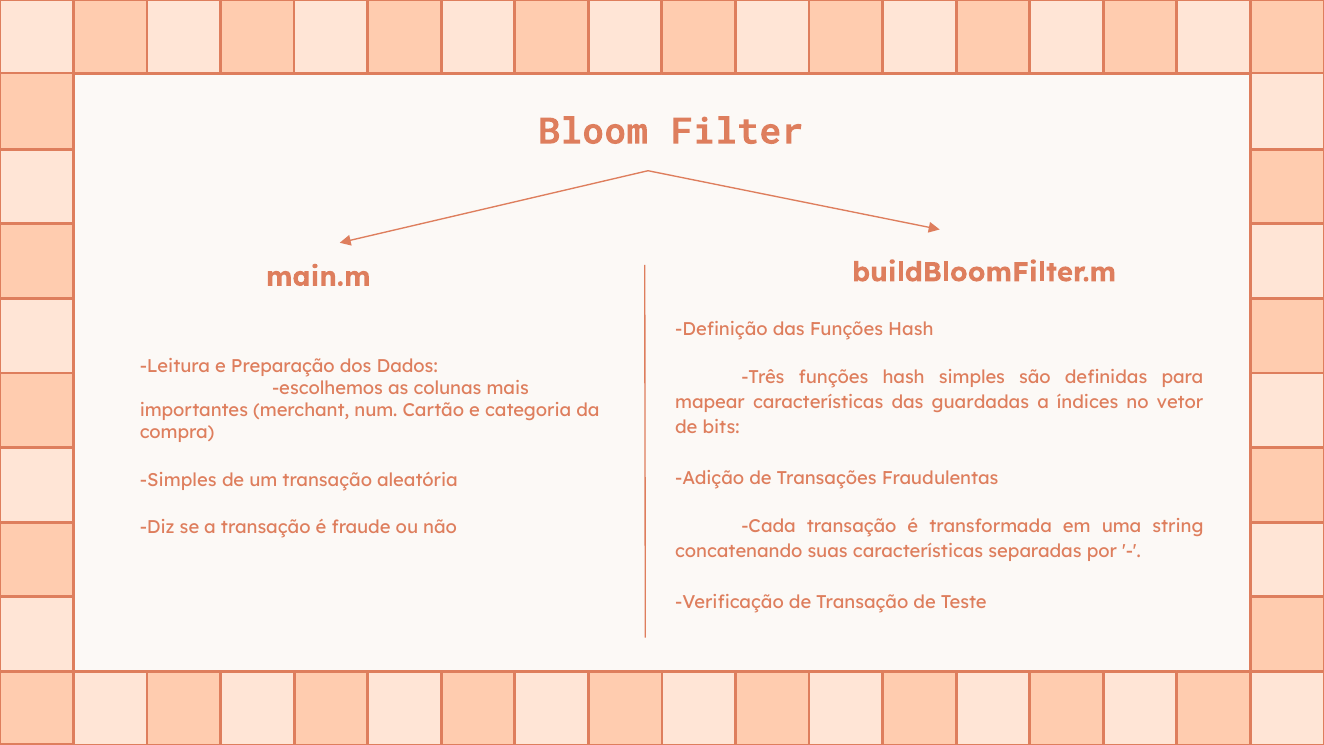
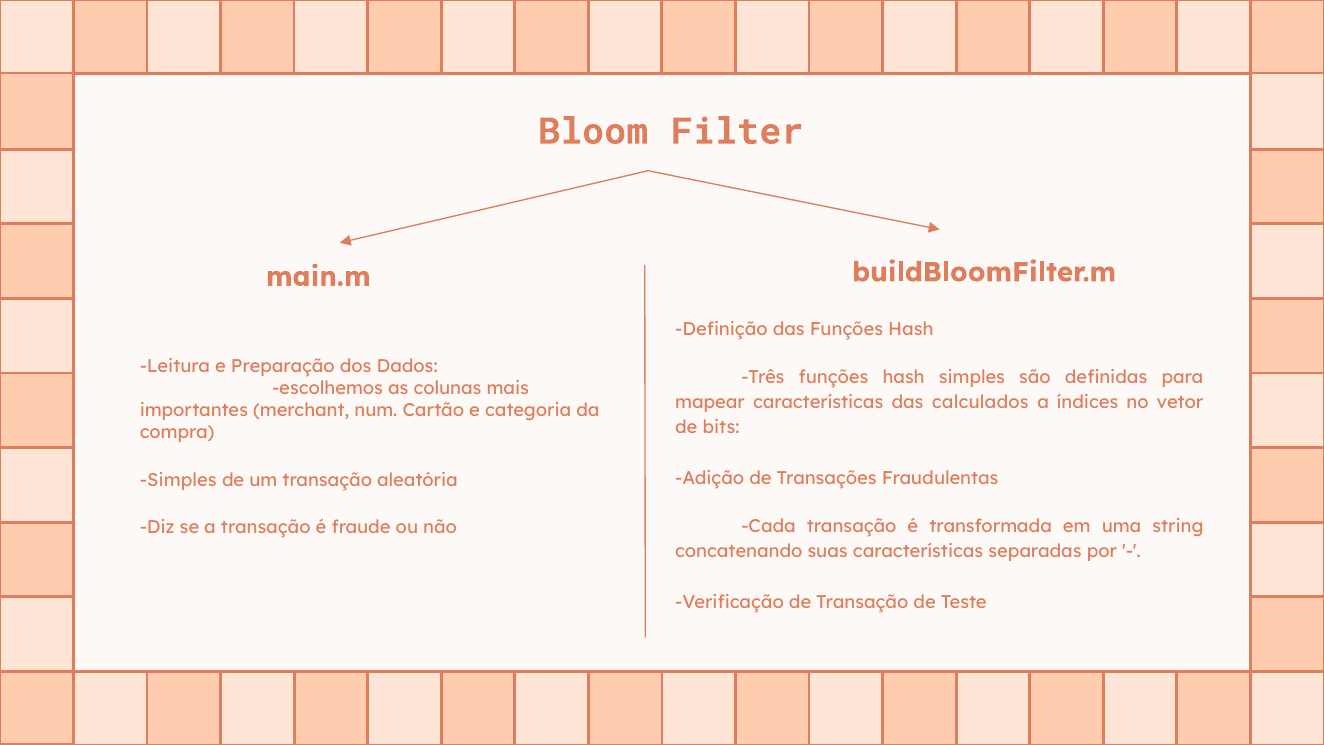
guardadas: guardadas -> calculados (980, 402)
